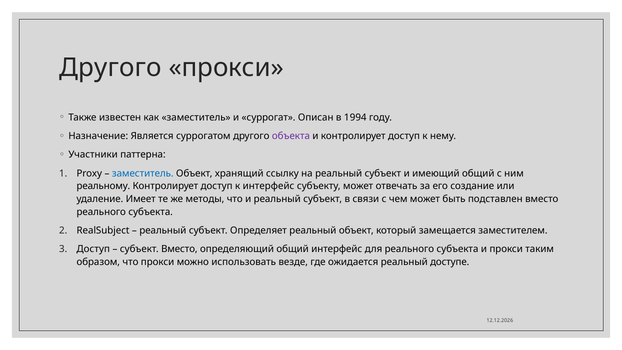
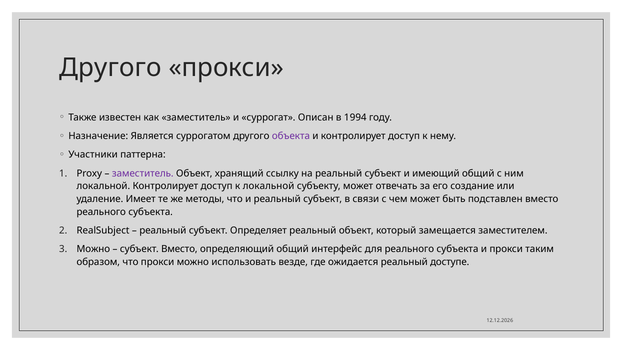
заместитель colour: blue -> purple (143, 173)
реальному: реальному -> локальной (103, 186)
к интерфейс: интерфейс -> локальной (269, 186)
Доступ: Доступ -> Можно (93, 249)
